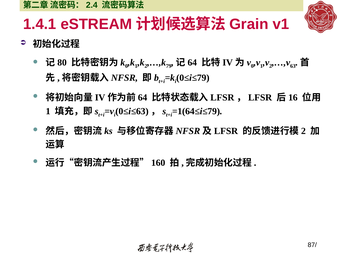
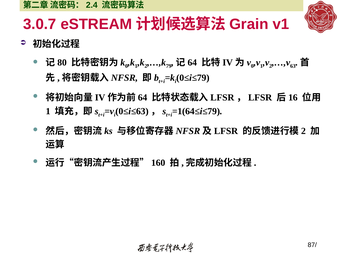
1.4.1: 1.4.1 -> 3.0.7 (40, 24)
